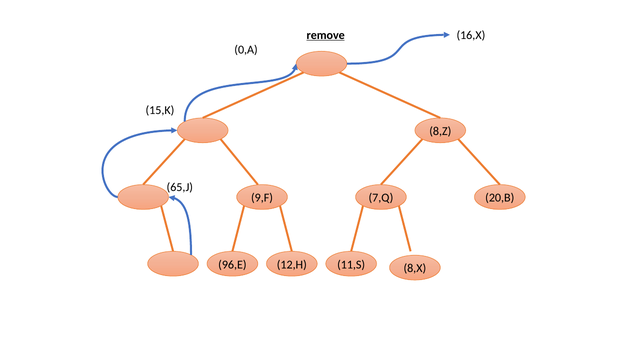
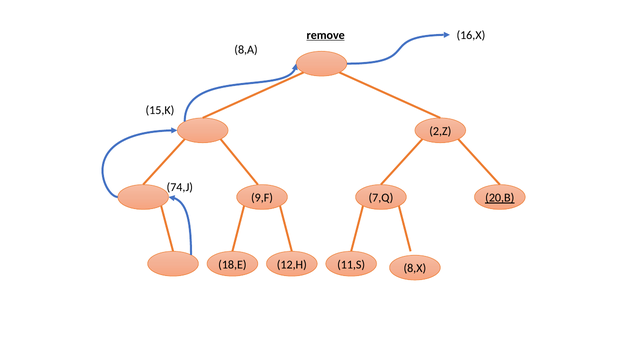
0,A: 0,A -> 8,A (246, 50)
8,Z: 8,Z -> 2,Z (440, 131)
65,J: 65,J -> 74,J (180, 187)
20,B underline: none -> present (500, 198)
96,E: 96,E -> 18,E (232, 265)
